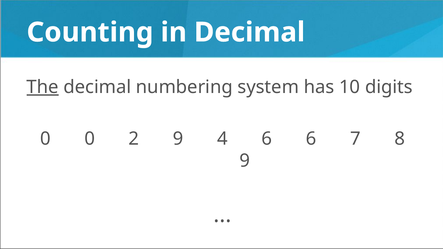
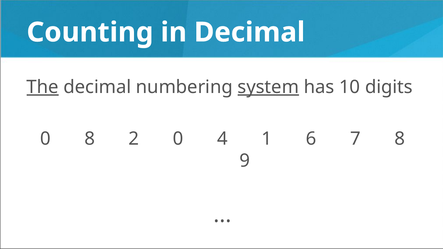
system underline: none -> present (268, 87)
0 0: 0 -> 8 (90, 139)
2 9: 9 -> 0 (178, 139)
4 6: 6 -> 1 (267, 139)
